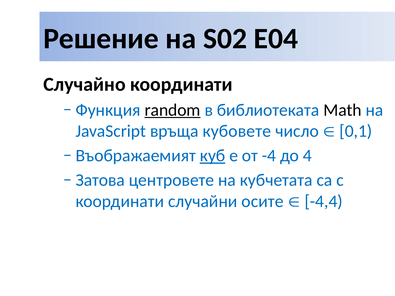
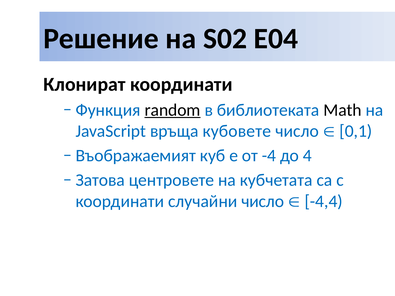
Случайно: Случайно -> Клонират (85, 84)
куб underline: present -> none (213, 156)
случайни осите: осите -> число (263, 201)
